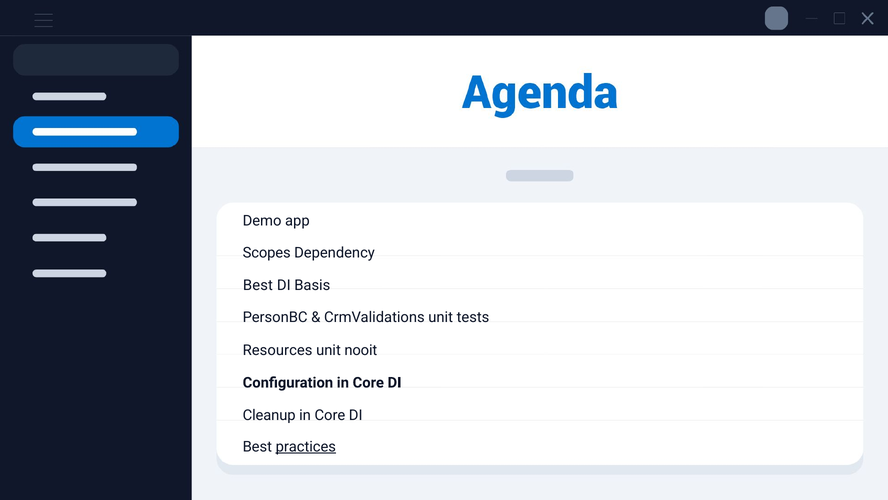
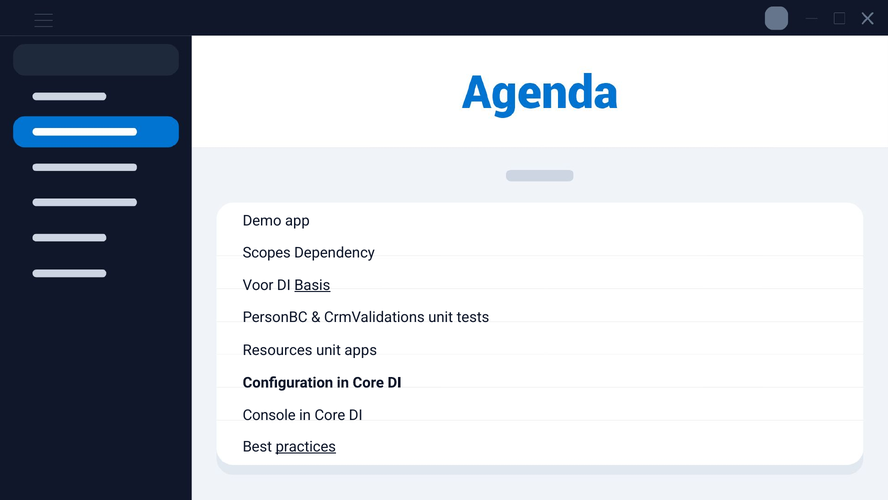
Best: Best -> Voor (258, 285)
Basis underline: none -> present (312, 285)
nooit: nooit -> apps (361, 350)
Cleanup: Cleanup -> Console (269, 415)
